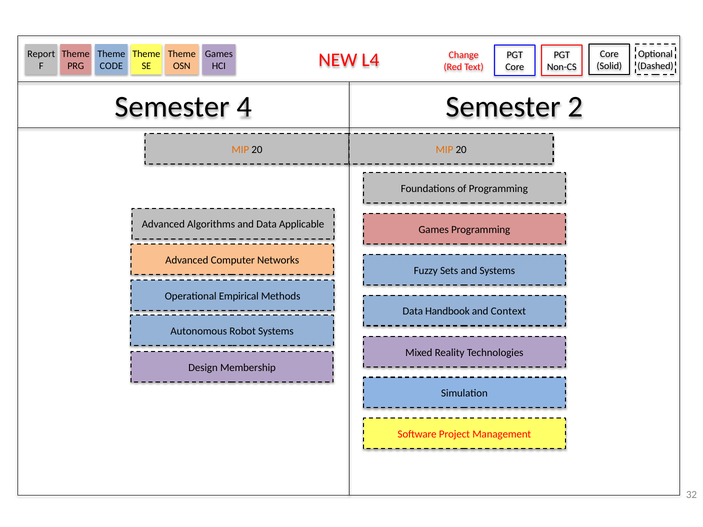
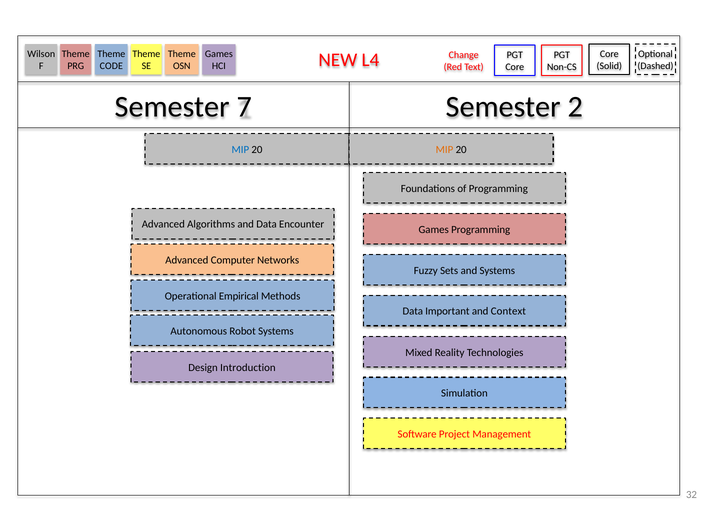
Report: Report -> Wilson (41, 54)
4: 4 -> 7 (244, 107)
MIP colour: orange -> blue (240, 150)
Applicable: Applicable -> Encounter (302, 225)
Handbook: Handbook -> Important (447, 311)
Membership: Membership -> Introduction (248, 368)
